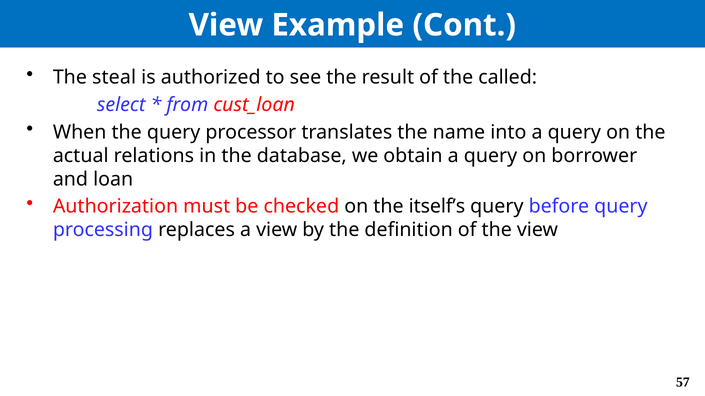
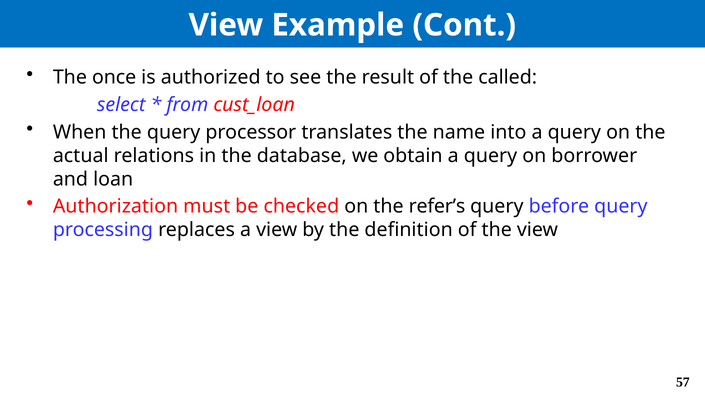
steal: steal -> once (114, 78)
itself’s: itself’s -> refer’s (437, 207)
